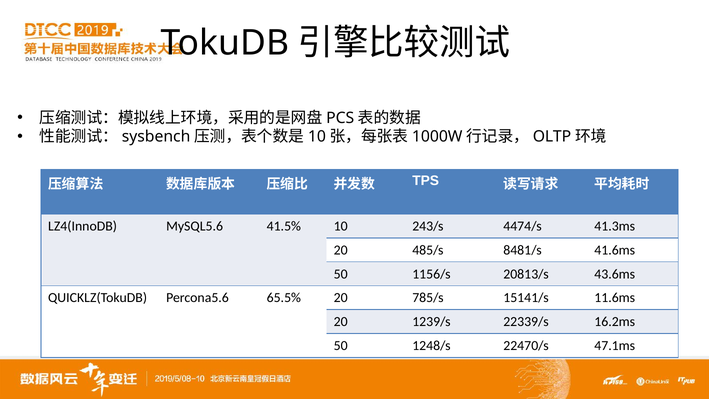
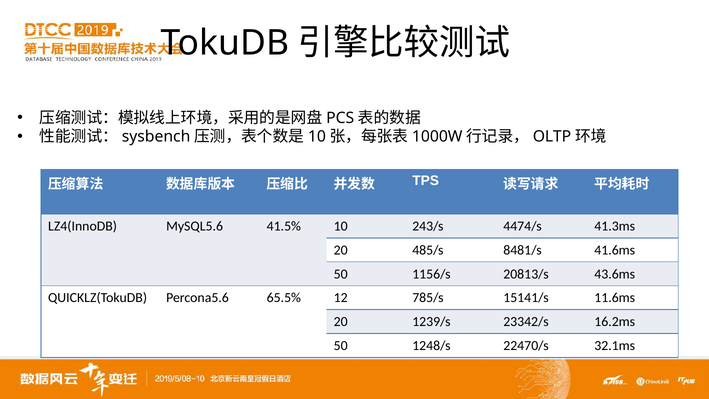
65.5% 20: 20 -> 12 (341, 298)
22339/s: 22339/s -> 23342/s (526, 322)
47.1ms: 47.1ms -> 32.1ms (615, 346)
